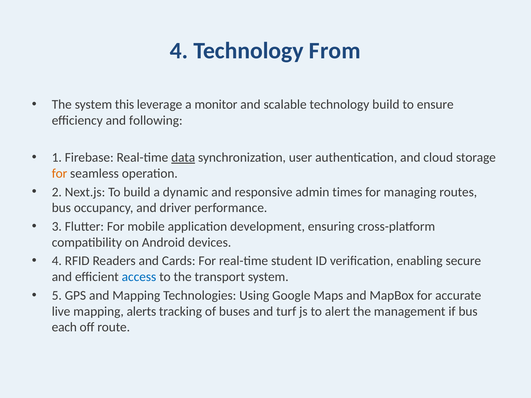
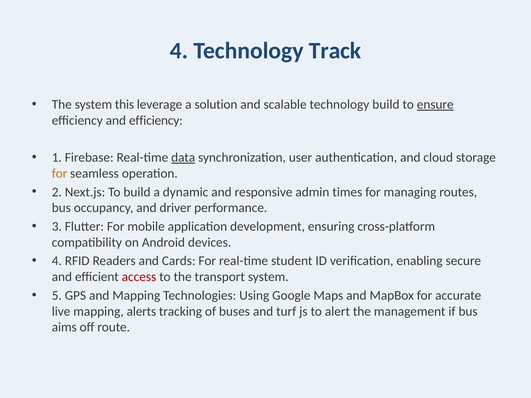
From: From -> Track (335, 51)
monitor: monitor -> solution (216, 104)
ensure underline: none -> present (435, 104)
and following: following -> efficiency (156, 120)
access colour: blue -> red (139, 277)
each: each -> aims (64, 327)
